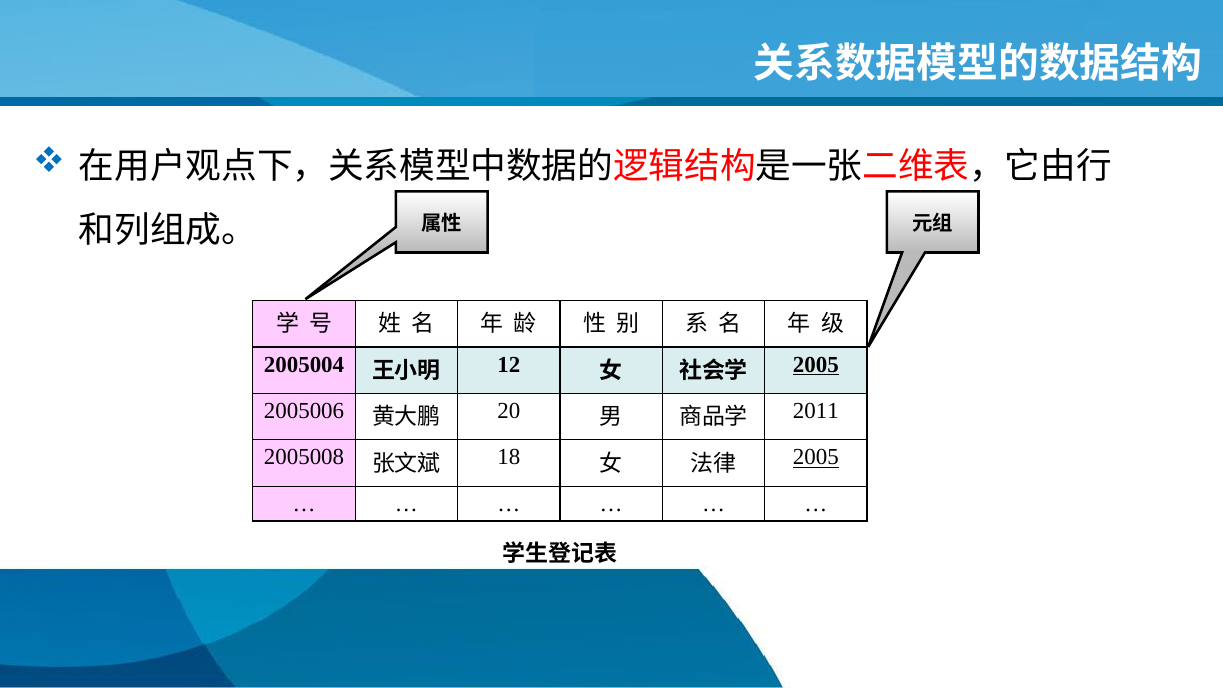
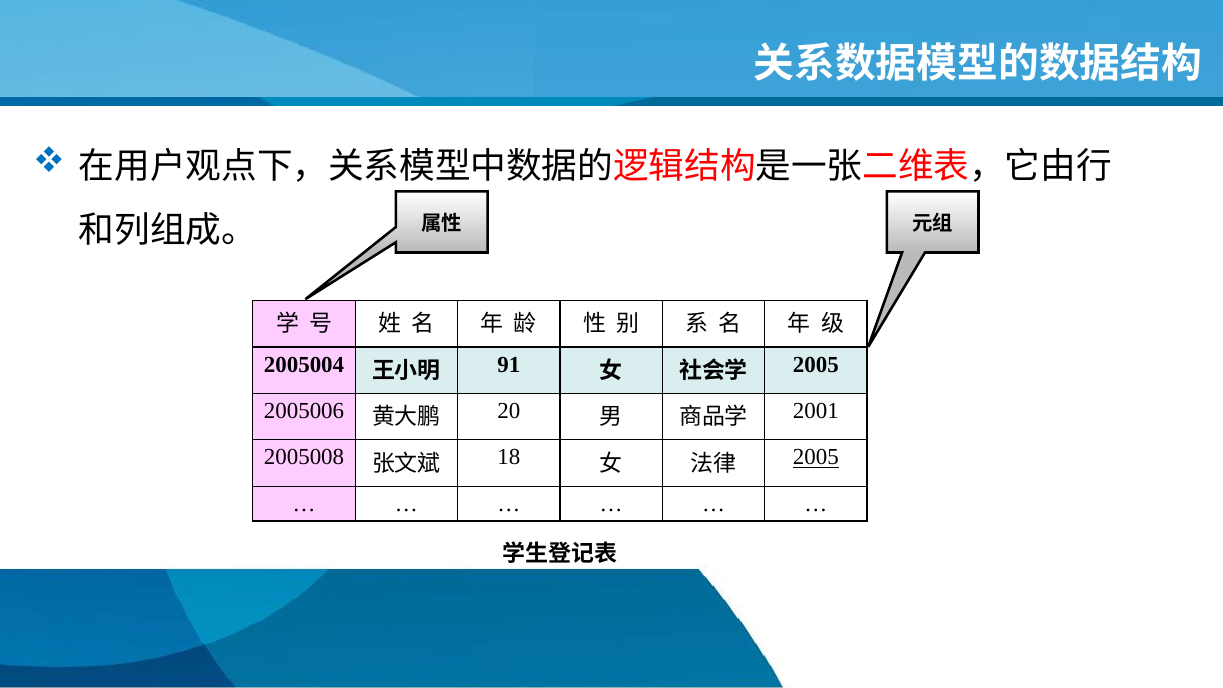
12: 12 -> 91 (509, 364)
2005 underline: present -> none (816, 364)
2011: 2011 -> 2001 (816, 411)
